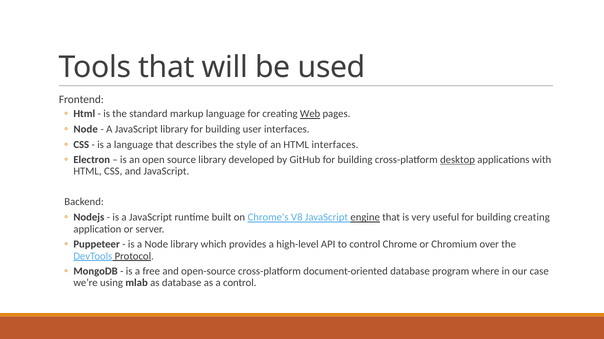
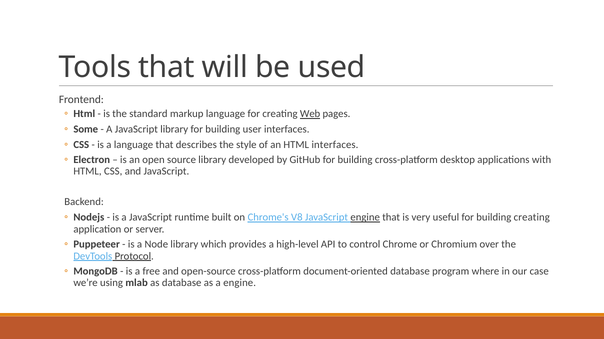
Node: Node -> Some (86, 130)
desktop underline: present -> none (458, 160)
a control: control -> engine (240, 283)
